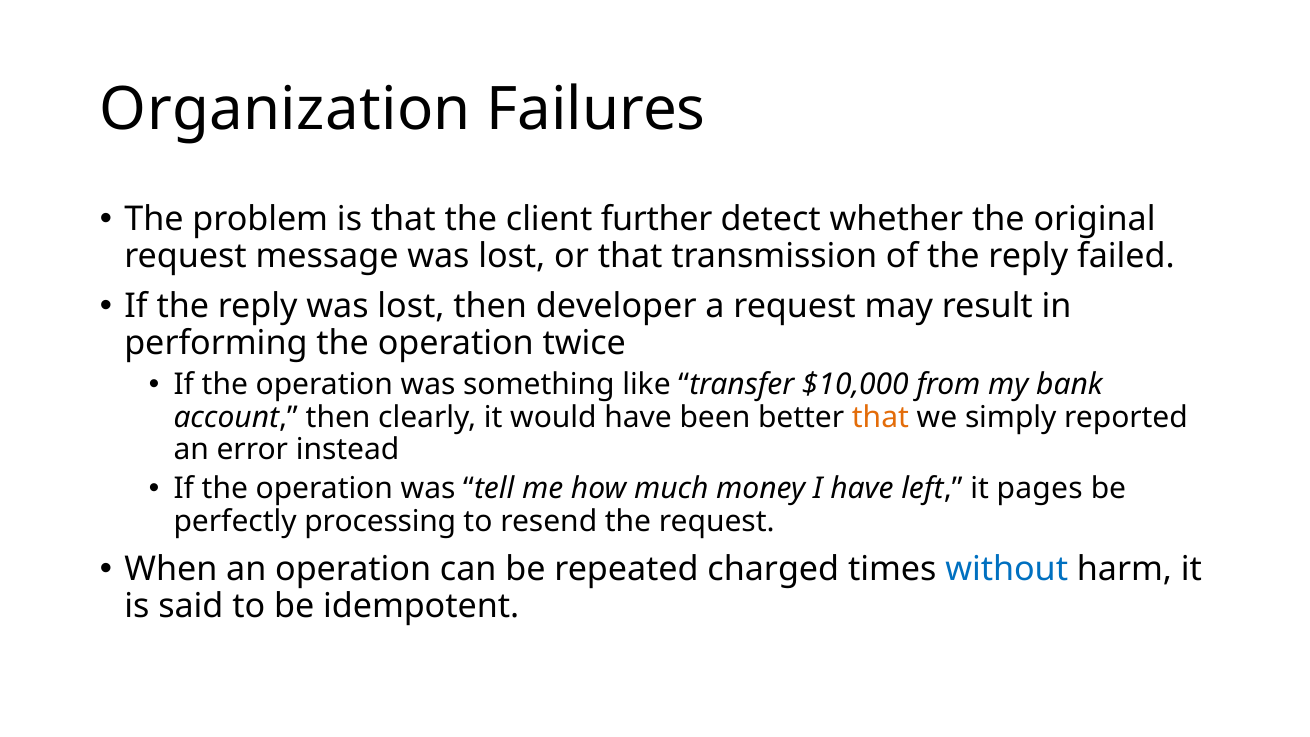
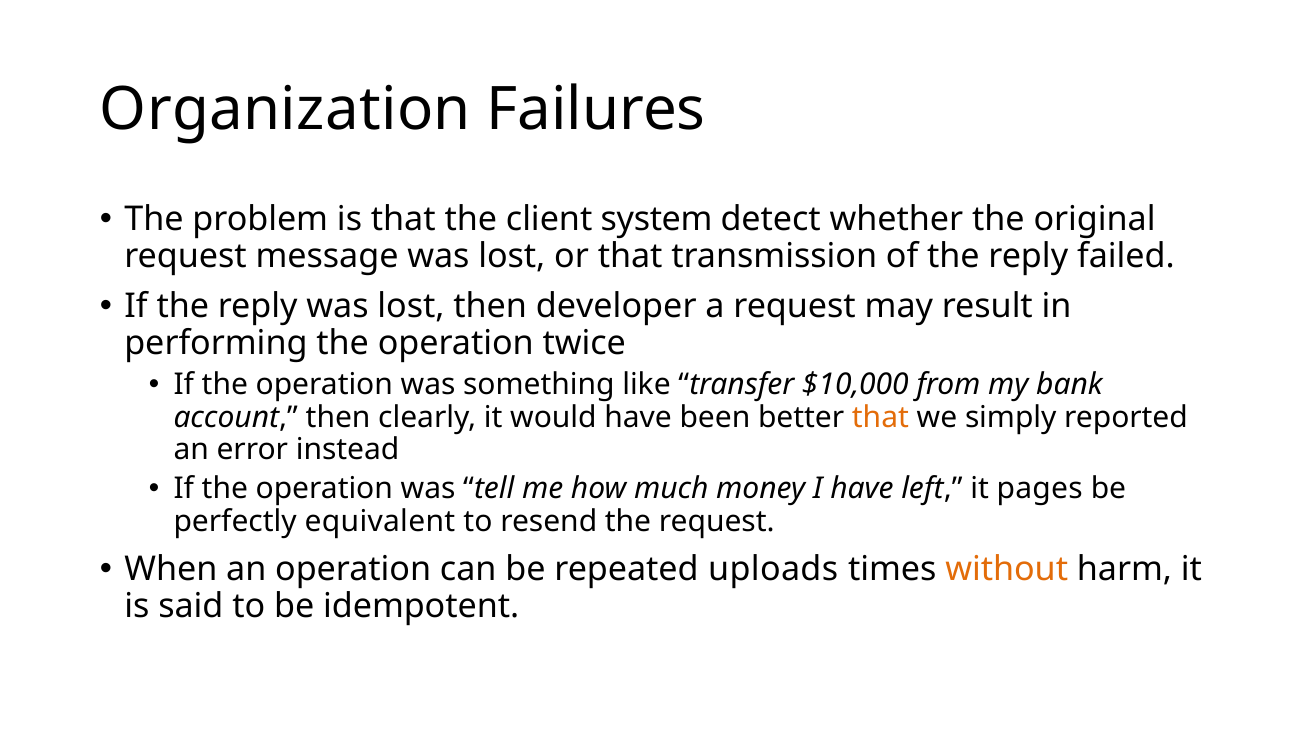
further: further -> system (657, 219)
processing: processing -> equivalent (380, 521)
charged: charged -> uploads (773, 570)
without colour: blue -> orange (1007, 570)
